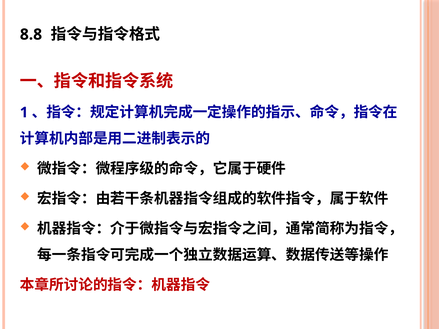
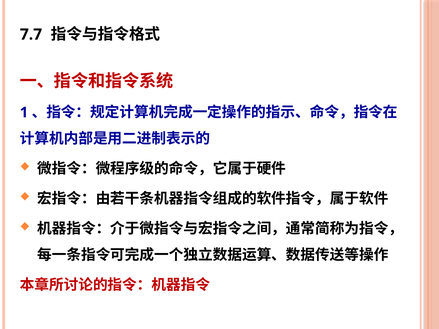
8.8: 8.8 -> 7.7 (31, 35)
